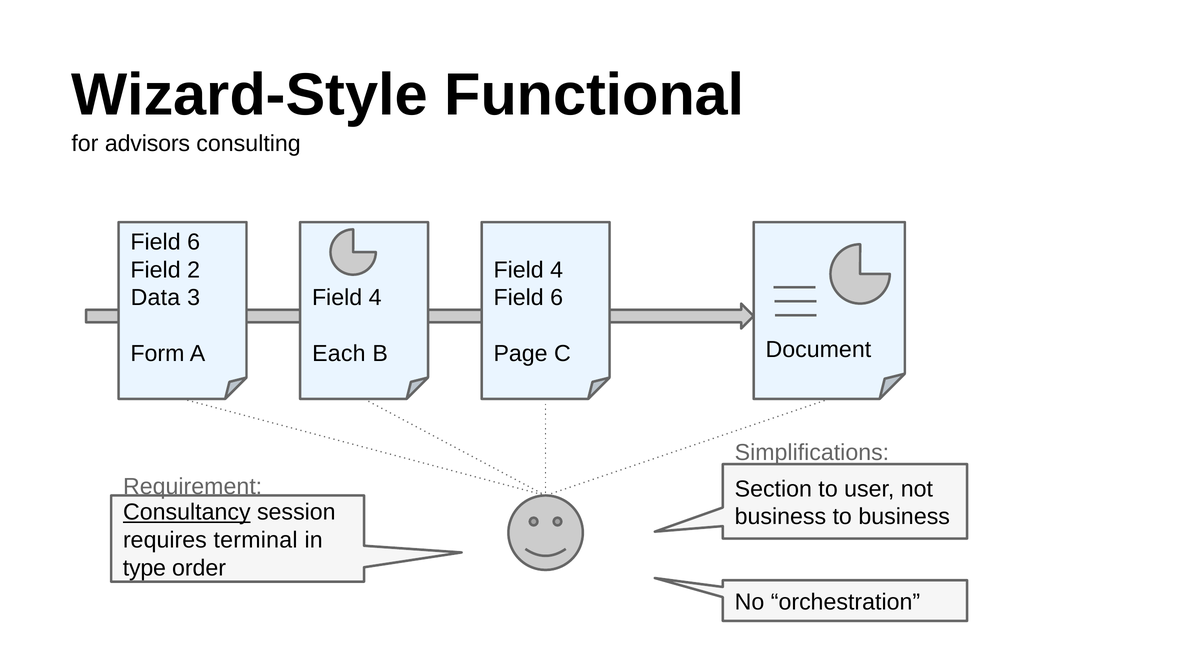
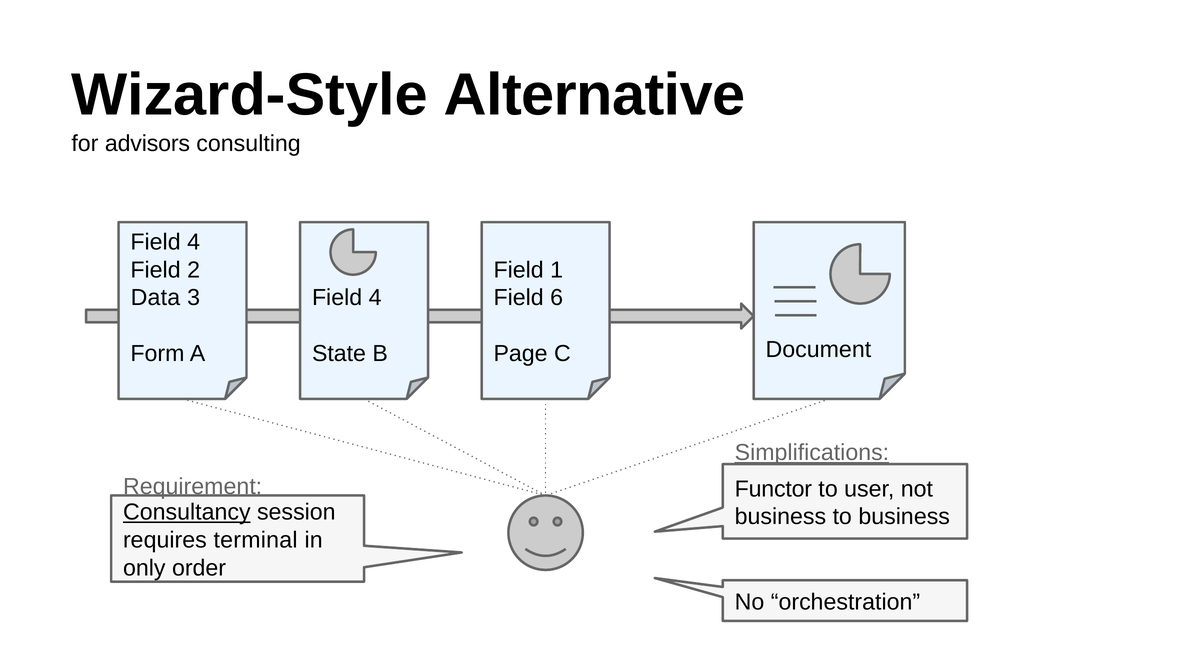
Functional: Functional -> Alternative (595, 95)
6: 6 -> 4 (194, 242)
4: 4 -> 1 (557, 270)
Each: Each -> State (339, 353)
Simplifications underline: none -> present (812, 453)
Section: Section -> Functor (773, 489)
type: type -> only (144, 568)
